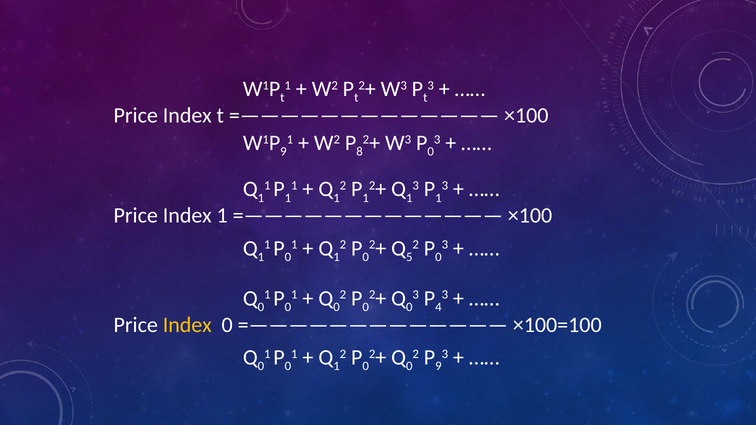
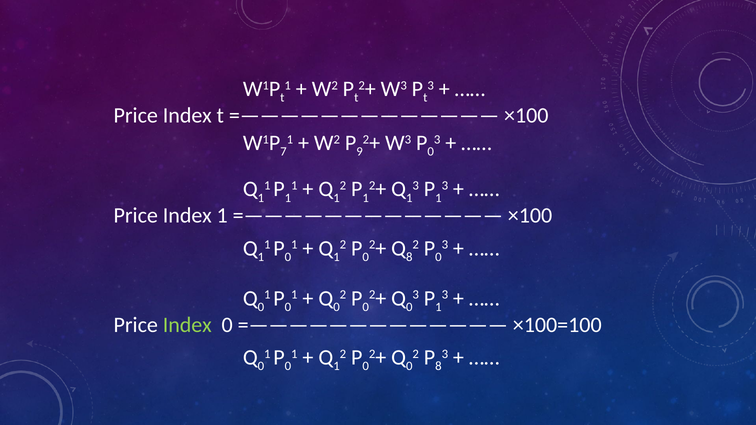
9: 9 -> 7 (283, 152)
8: 8 -> 9 (360, 152)
5: 5 -> 8 (409, 257)
4: 4 -> 1 (438, 307)
Index colour: yellow -> light green (187, 325)
9: 9 -> 8 (438, 366)
